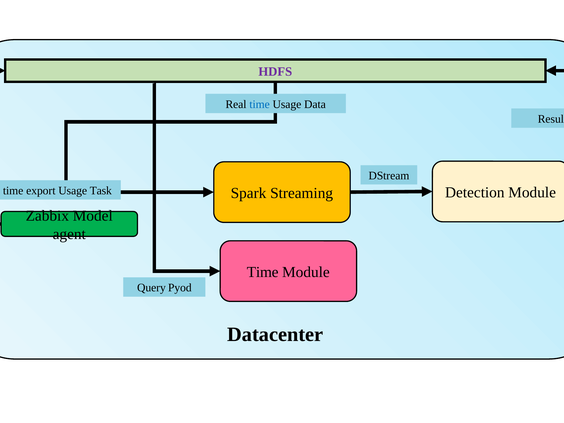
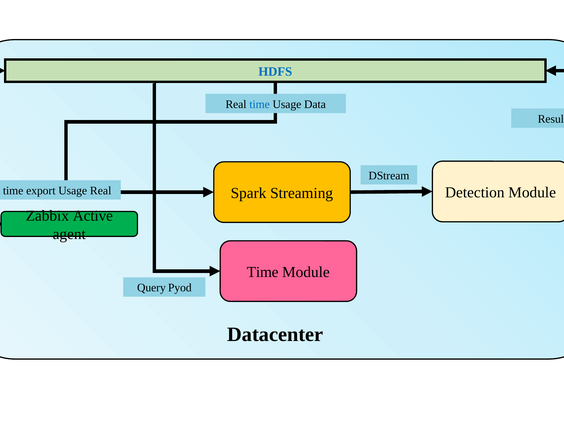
HDFS colour: purple -> blue (275, 72)
Usage Task: Task -> Real (101, 191)
Model: Model -> Active (93, 216)
